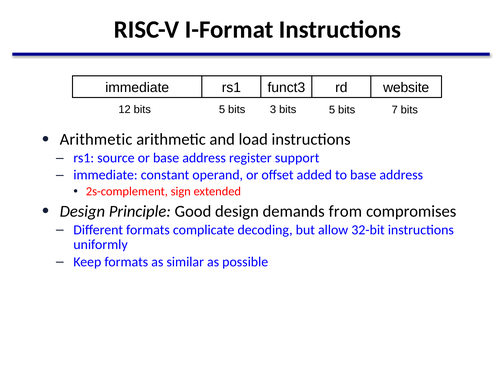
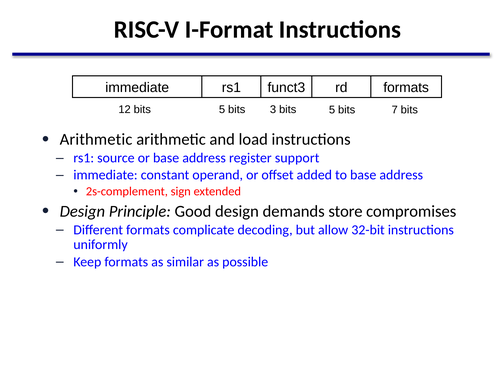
funct3 website: website -> formats (406, 88)
from: from -> store (345, 211)
